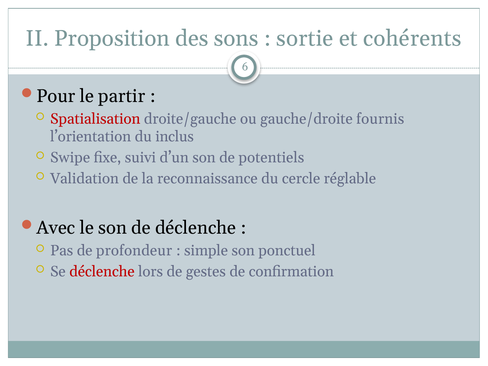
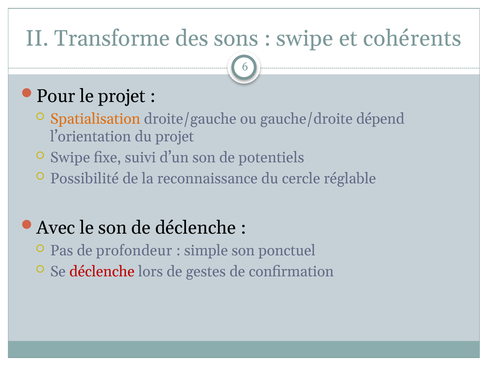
Proposition: Proposition -> Transforme (112, 38)
sortie: sortie -> swipe (305, 38)
le partir: partir -> projet (122, 96)
Spatialisation colour: red -> orange (95, 119)
fournis: fournis -> dépend (380, 119)
du inclus: inclus -> projet (175, 137)
Validation: Validation -> Possibilité (85, 178)
